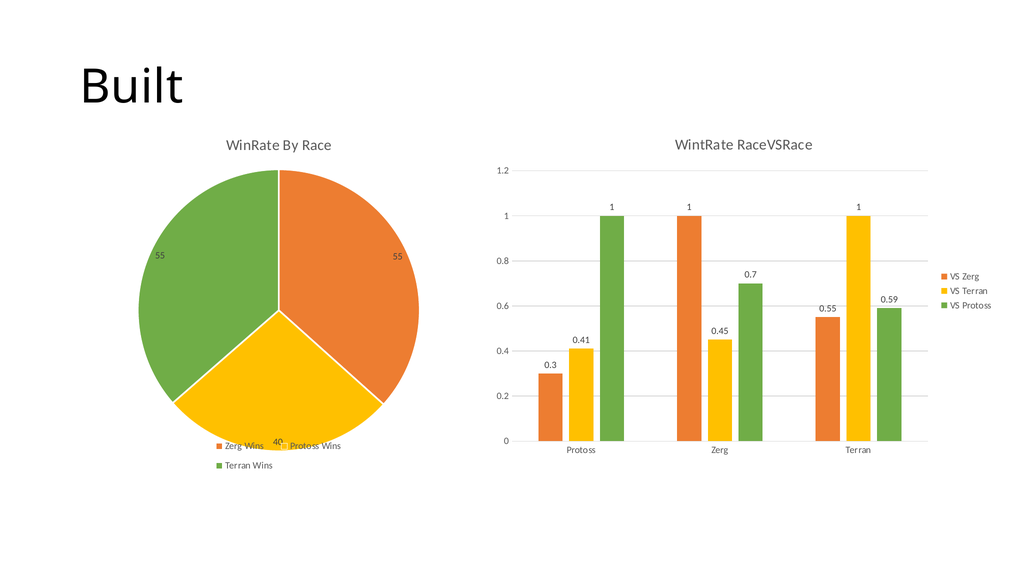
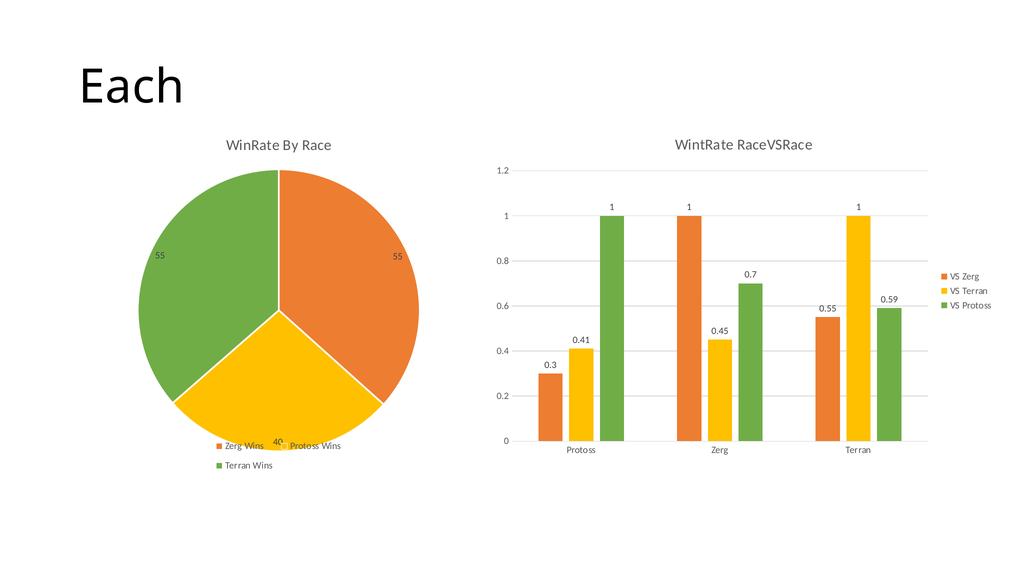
Built: Built -> Each (132, 87)
